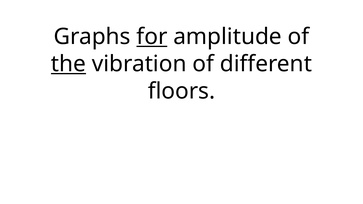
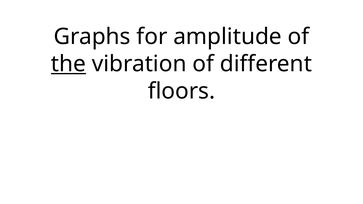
for underline: present -> none (152, 37)
